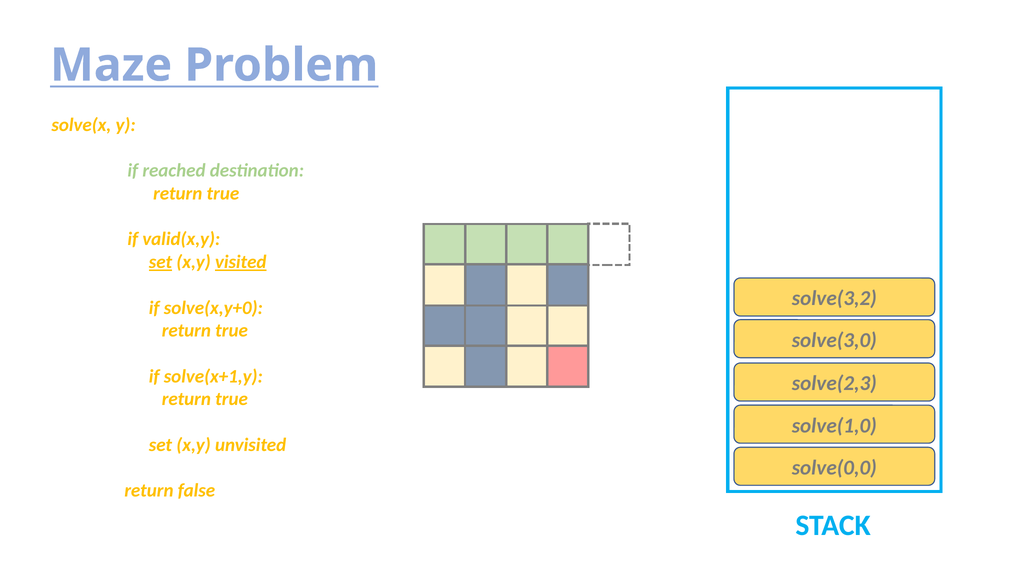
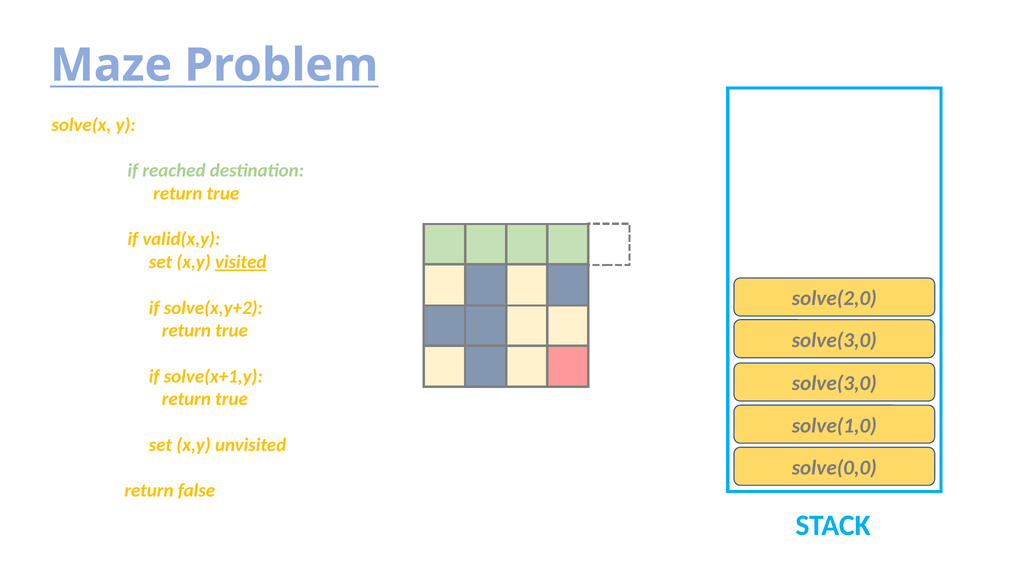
set underline: present -> none (160, 262)
solve(3,2: solve(3,2 -> solve(2,0 (834, 298)
solve(x,y+0: solve(x,y+0 -> solve(x,y+2 (213, 307)
solve(2,3: solve(2,3 -> solve(3,0 (834, 383)
